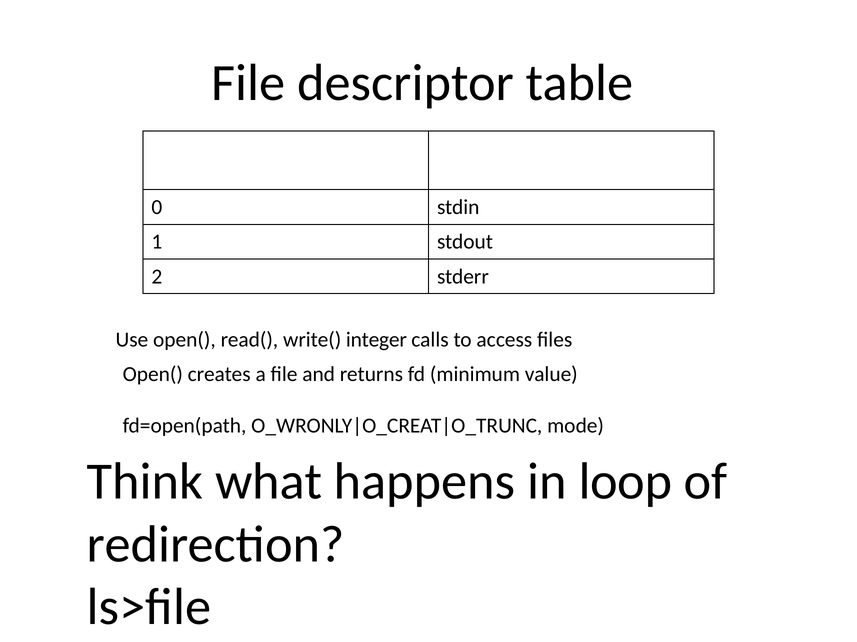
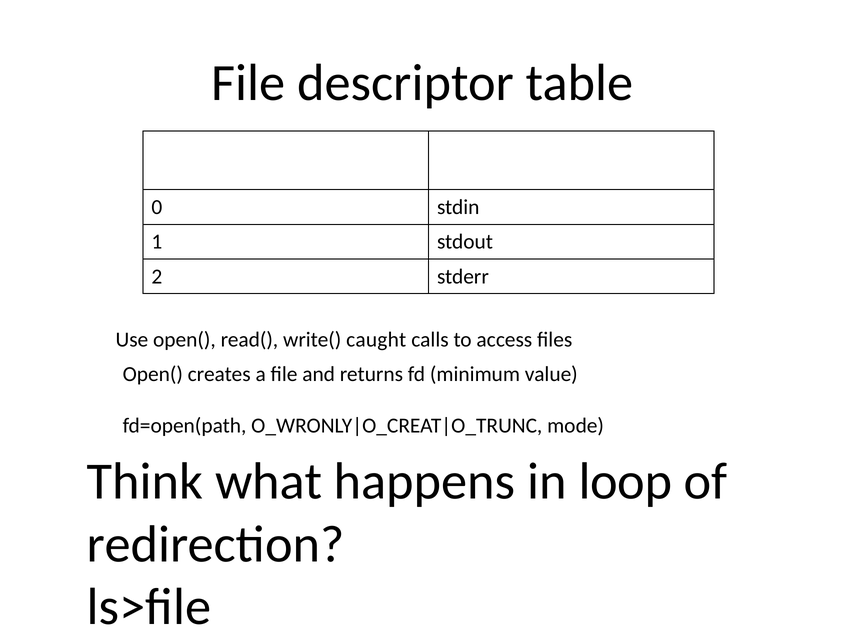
write( integer: integer -> caught (376, 340)
